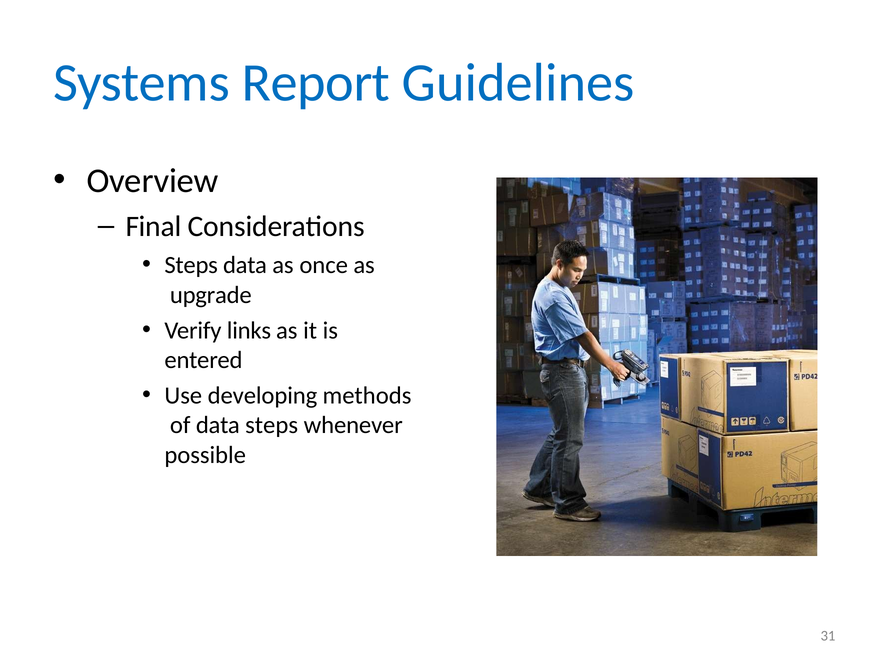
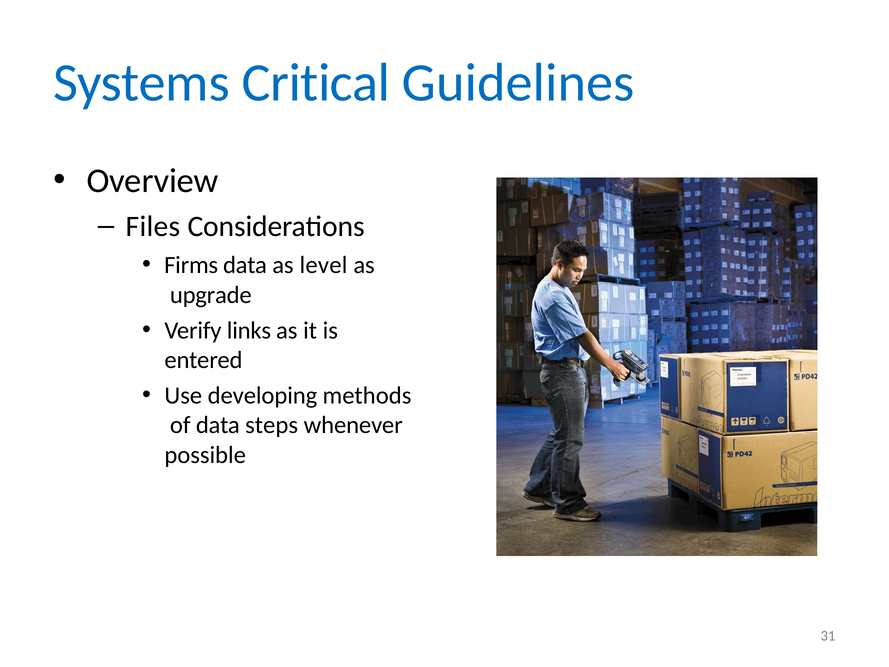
Report: Report -> Critical (316, 83)
Final: Final -> Files (153, 227)
Steps: Steps -> Firms (191, 265)
once: once -> level (324, 265)
